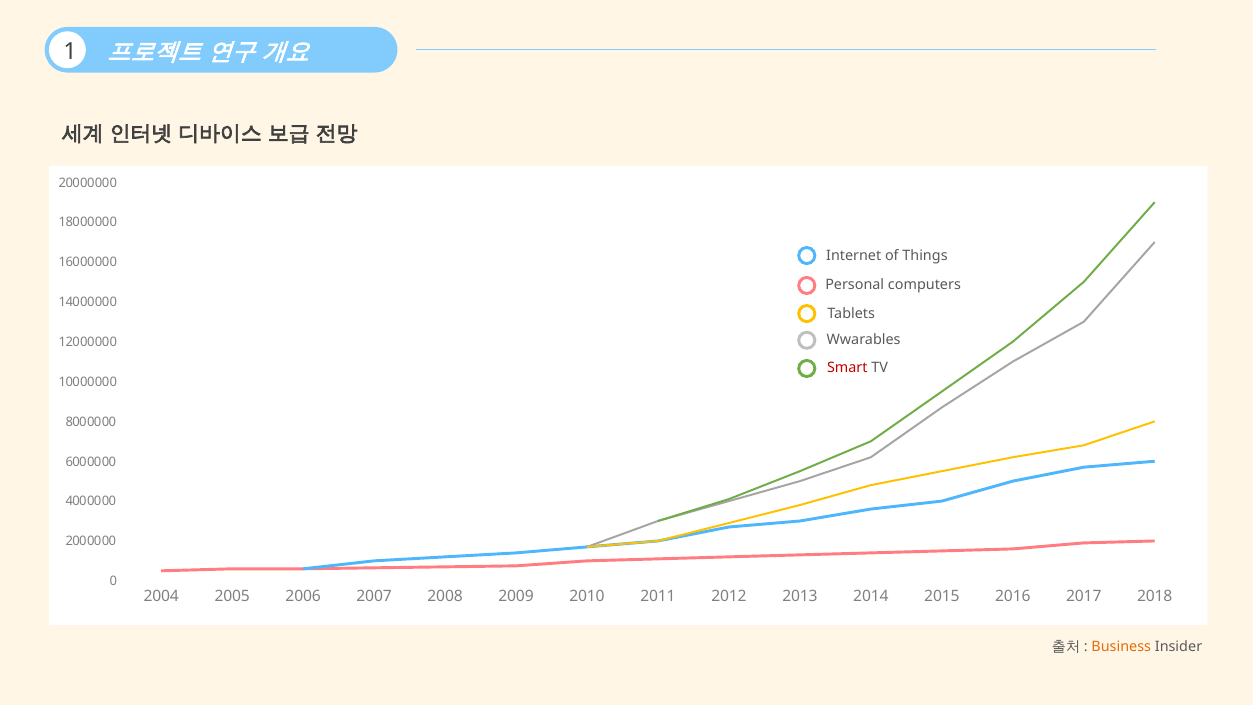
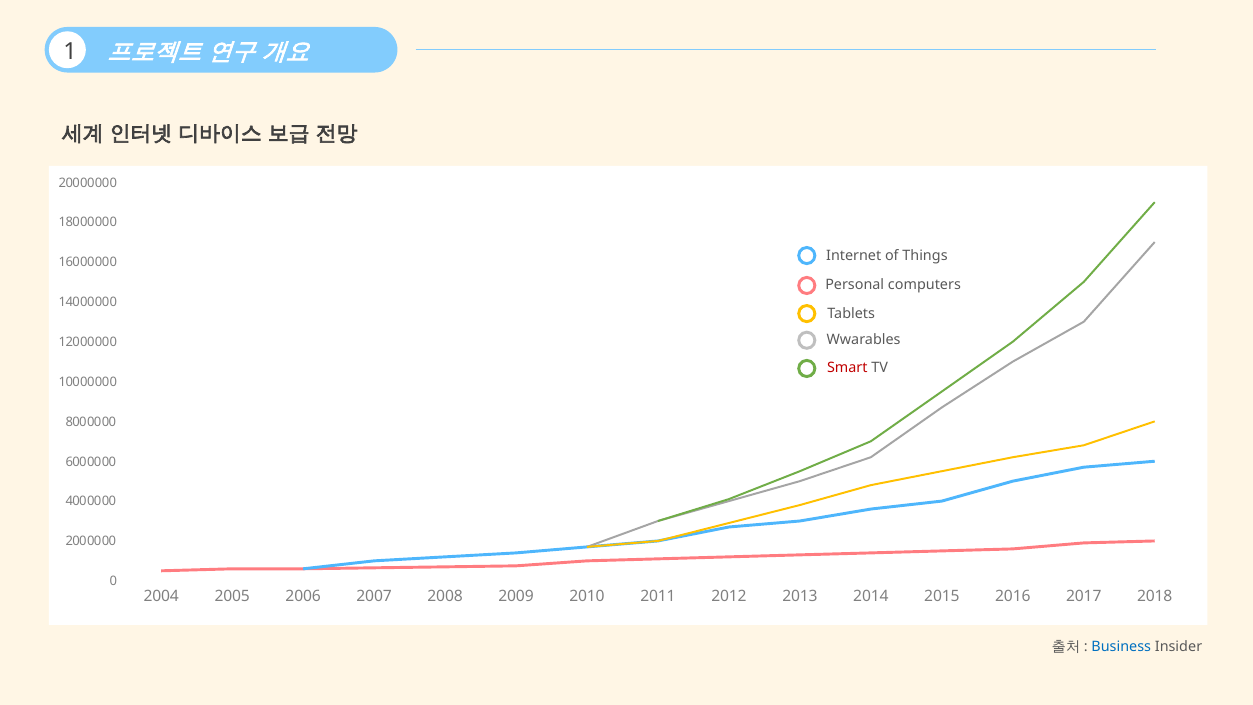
Business colour: orange -> blue (1121, 647)
